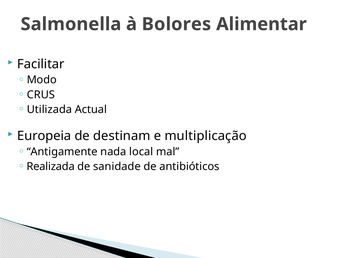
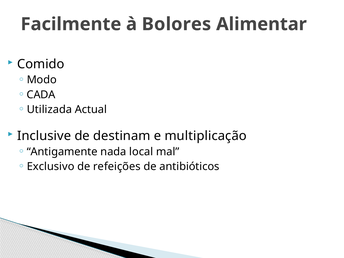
Salmonella: Salmonella -> Facilmente (71, 24)
Facilitar: Facilitar -> Comido (41, 64)
CRUS: CRUS -> CADA (41, 95)
Europeia: Europeia -> Inclusive (44, 136)
Realizada: Realizada -> Exclusivo (51, 166)
sanidade: sanidade -> refeições (117, 166)
